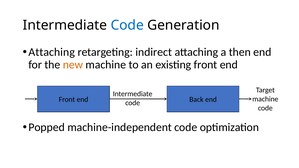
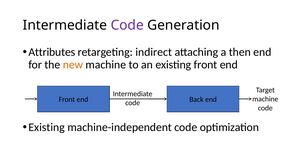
Code colour: blue -> purple (127, 25)
Attaching: Attaching -> Attributes (52, 52)
Popped: Popped -> Existing (47, 127)
